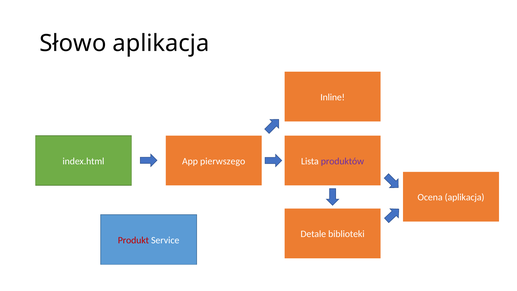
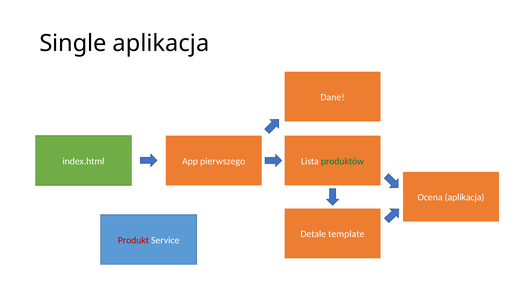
Słowo: Słowo -> Single (73, 43)
Inline: Inline -> Dane (333, 97)
produktów colour: purple -> green (342, 161)
biblioteki: biblioteki -> template (346, 234)
